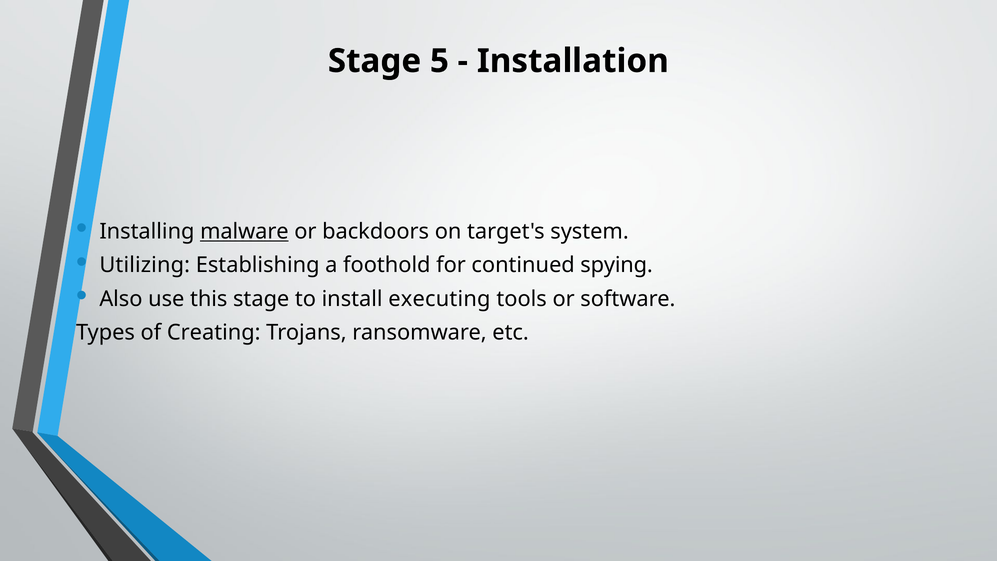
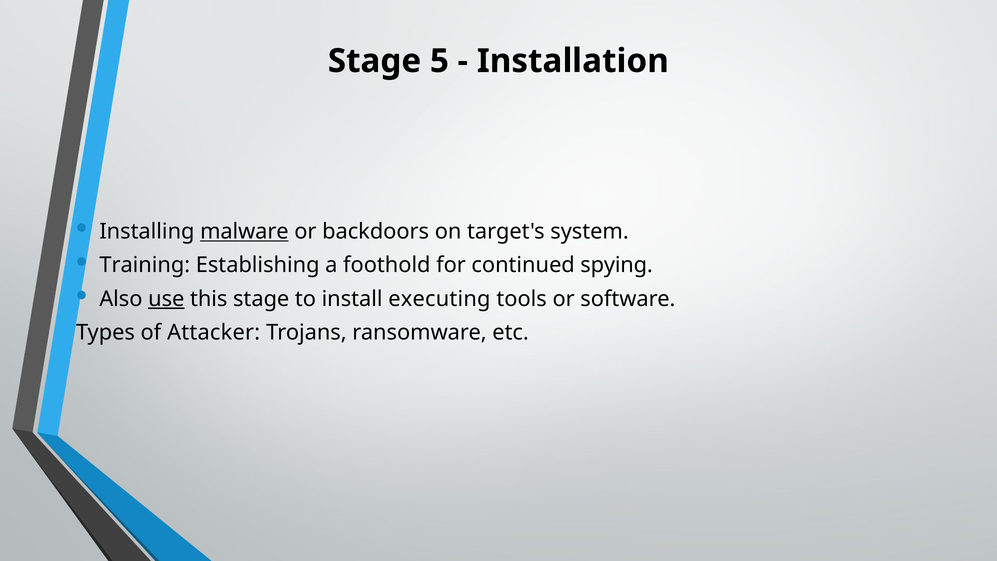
Utilizing: Utilizing -> Training (145, 265)
use underline: none -> present (166, 299)
Creating: Creating -> Attacker (214, 332)
